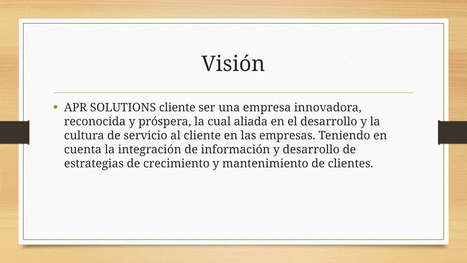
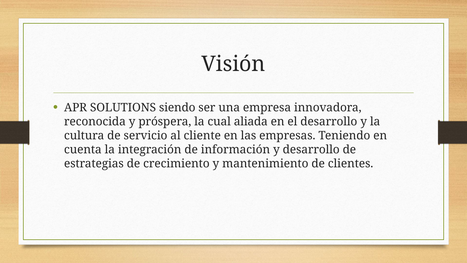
SOLUTIONS cliente: cliente -> siendo (177, 108)
